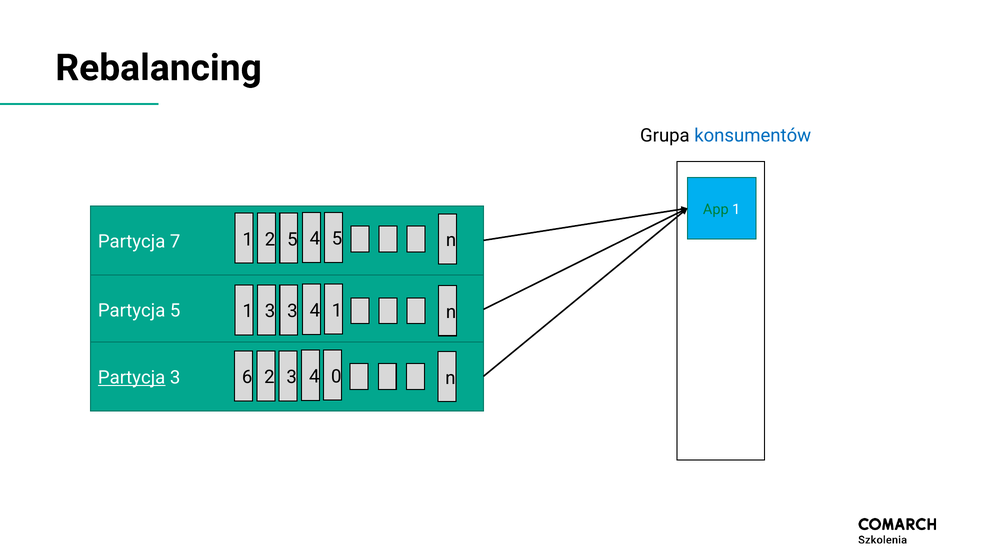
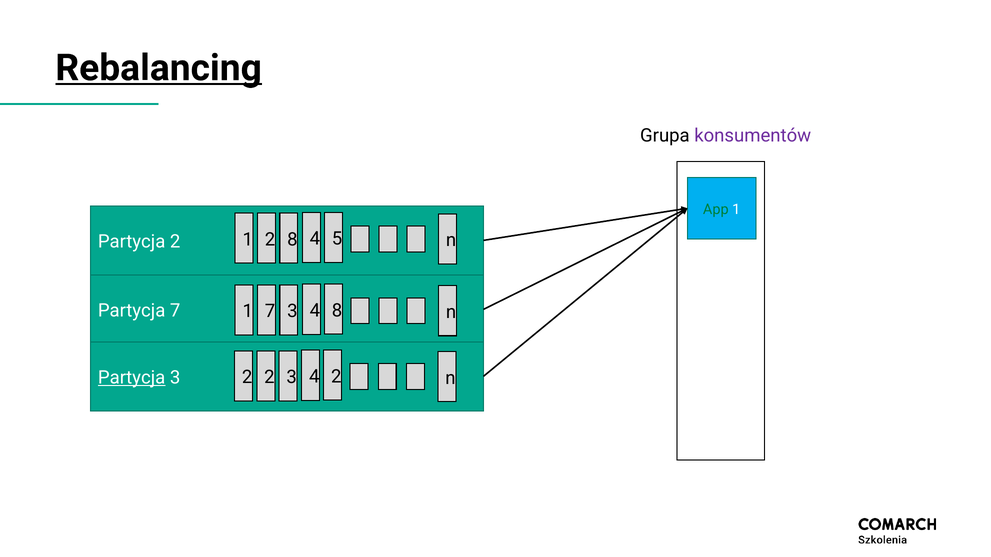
Rebalancing underline: none -> present (159, 68)
konsumentów colour: blue -> purple (753, 135)
2 5: 5 -> 8 (292, 240)
Partycja 7: 7 -> 2 (175, 242)
Partycja 5: 5 -> 7 (175, 311)
1 3: 3 -> 7 (270, 311)
3 1: 1 -> 8 (337, 311)
6: 6 -> 2 (247, 377)
2 3 0: 0 -> 2 (336, 377)
